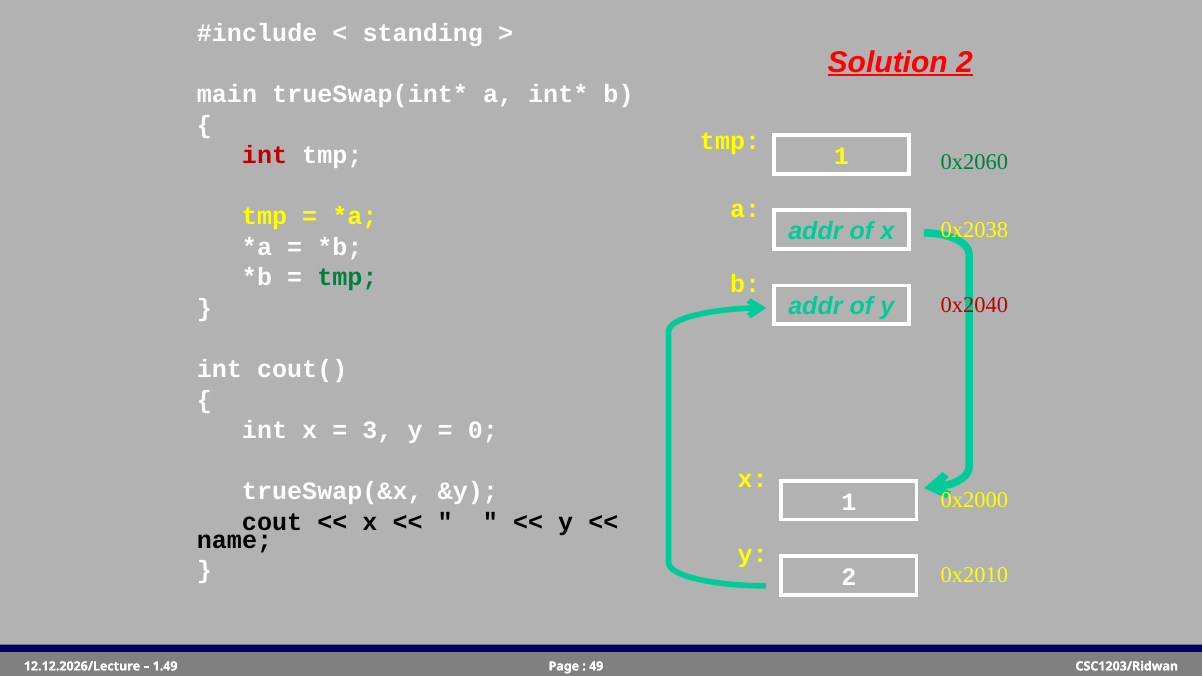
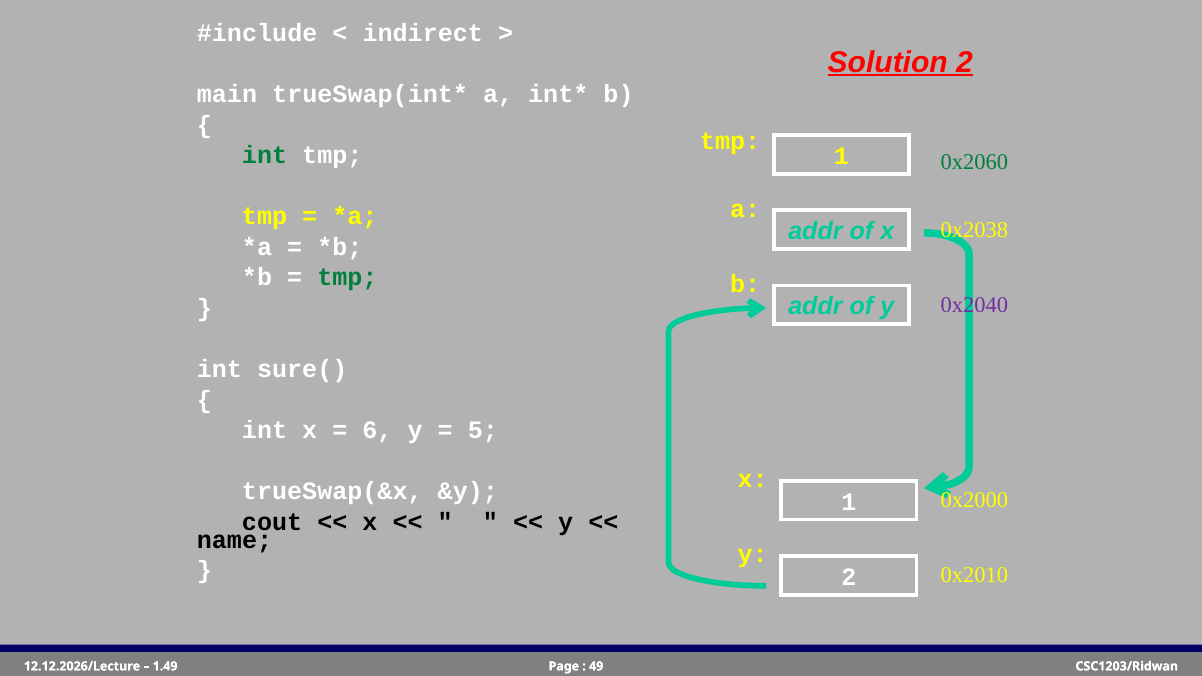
standing: standing -> indirect (423, 33)
int colour: red -> green (265, 155)
0x2040 colour: red -> purple (974, 305)
cout(: cout( -> sure( (302, 369)
3: 3 -> 6 (377, 431)
0: 0 -> 5 (483, 431)
